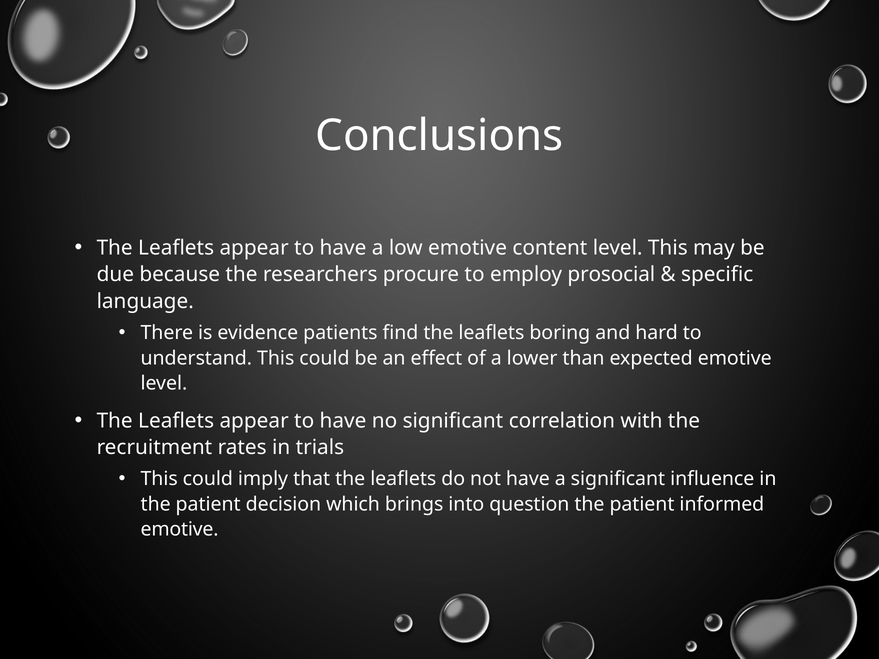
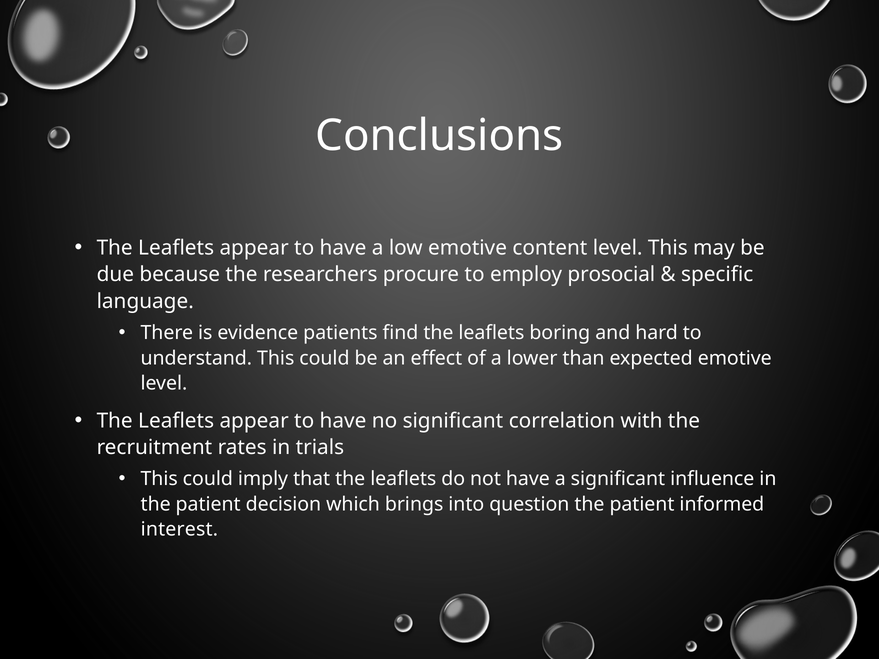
emotive: emotive -> interest (179, 530)
